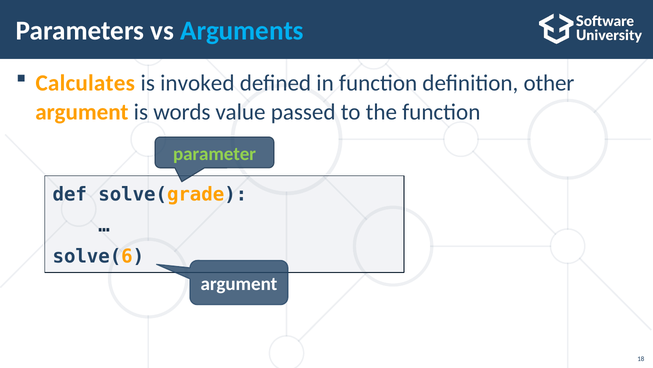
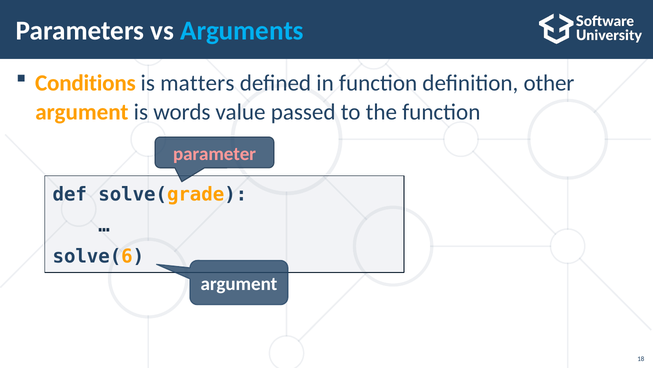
Calculates: Calculates -> Conditions (85, 83)
invoked: invoked -> matters (197, 83)
parameter colour: light green -> pink (215, 153)
